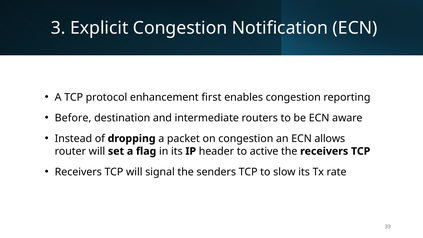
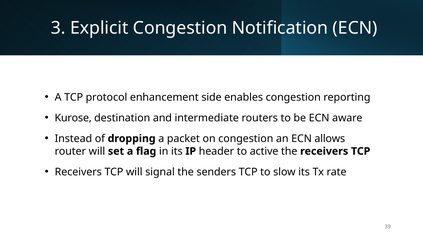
first: first -> side (211, 97)
Before: Before -> Kurose (73, 118)
